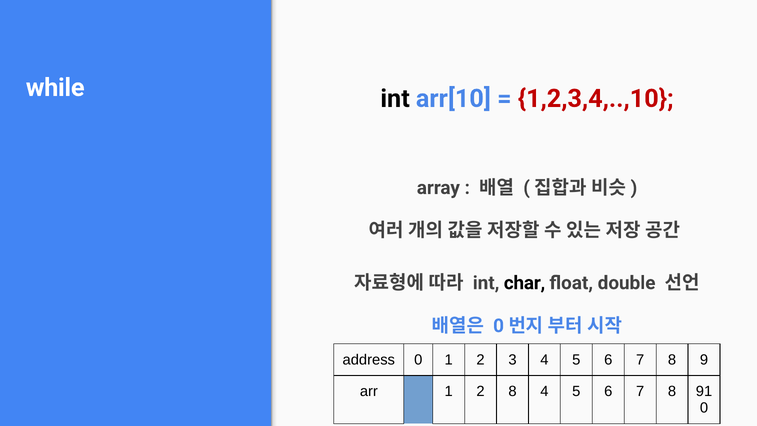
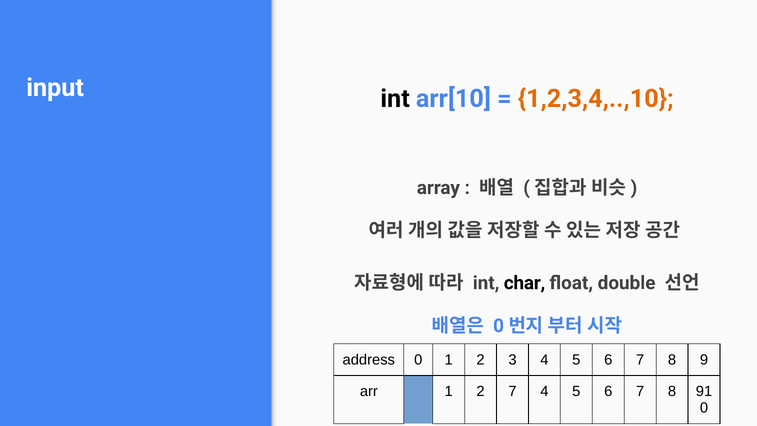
while: while -> input (55, 88)
1,2,3,4,..,10 colour: red -> orange (596, 99)
2 8: 8 -> 7 (512, 391)
